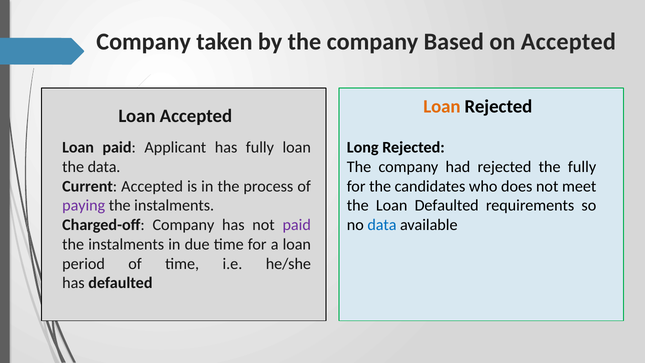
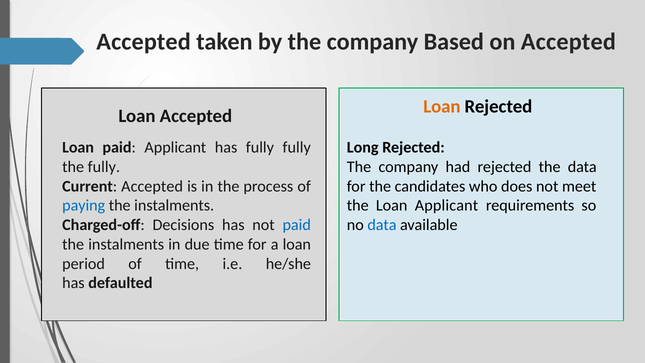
Company: Company -> Accepted (144, 42)
fully loan: loan -> fully (297, 147)
the data: data -> fully (104, 167)
the fully: fully -> data (582, 167)
paying colour: purple -> blue (84, 205)
Loan Defaulted: Defaulted -> Applicant (447, 205)
Charged-off Company: Company -> Decisions (183, 225)
paid colour: purple -> blue (297, 225)
